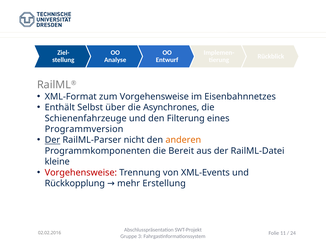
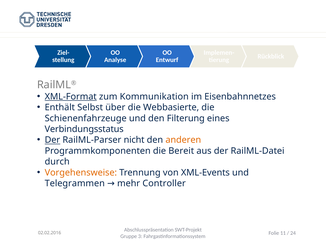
XML-Format underline: none -> present (71, 97)
zum Vorgehensweise: Vorgehensweise -> Kommunikation (154, 97)
Asynchrones: Asynchrones -> Webbasierte (171, 108)
Programmversion: Programmversion -> Verbindungsstatus (84, 129)
kleine: kleine -> durch (57, 162)
Vorgehensweise colour: red -> orange (81, 173)
Rückkopplung: Rückkopplung -> Telegrammen (75, 184)
Erstellung: Erstellung -> Controller (164, 184)
